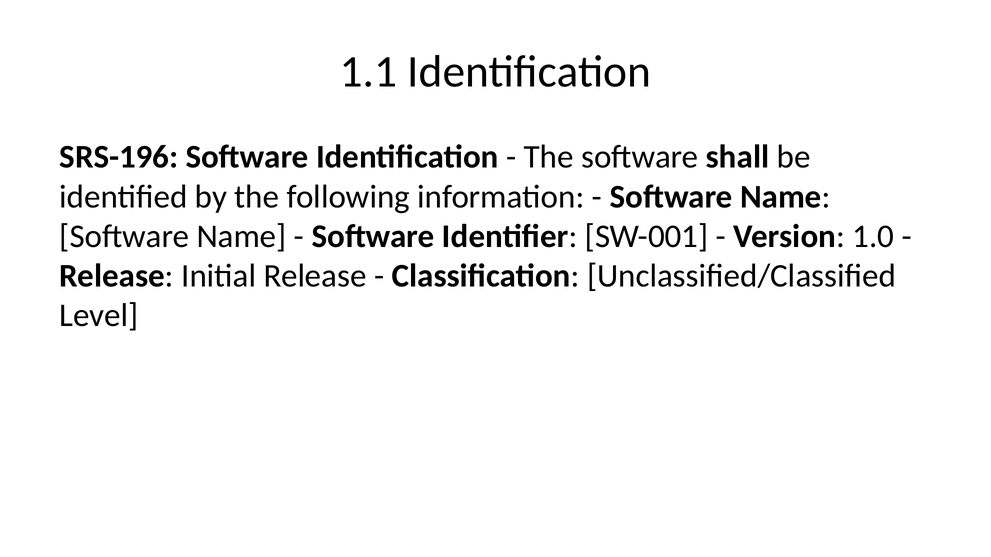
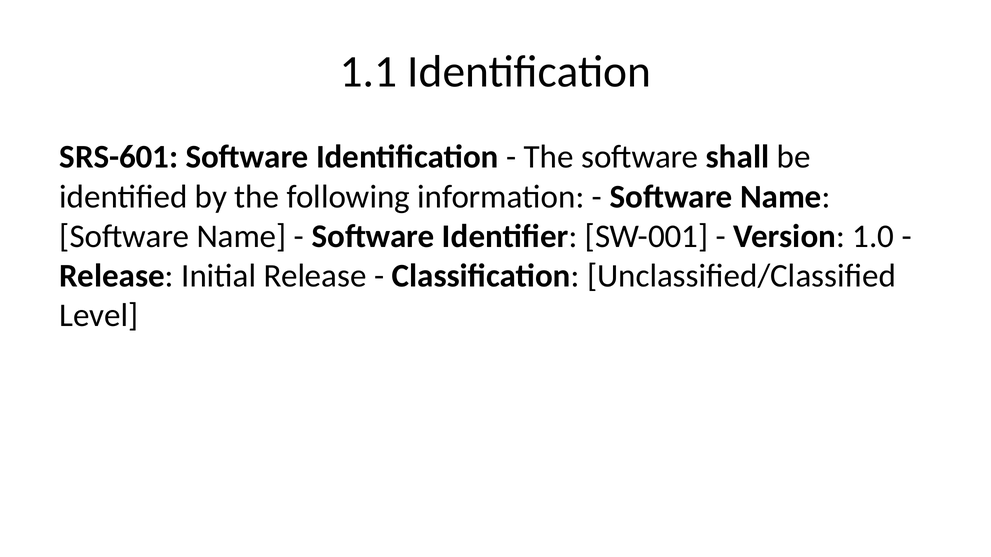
SRS-196: SRS-196 -> SRS-601 (119, 157)
